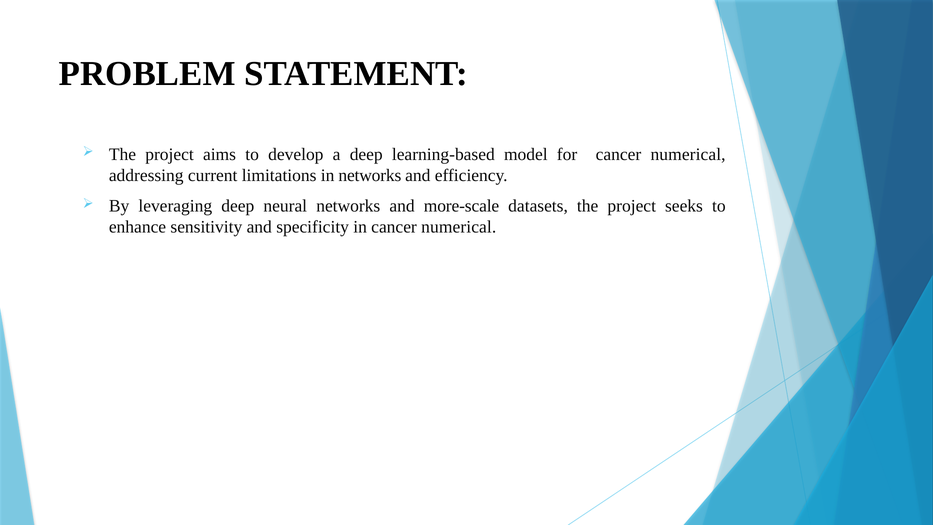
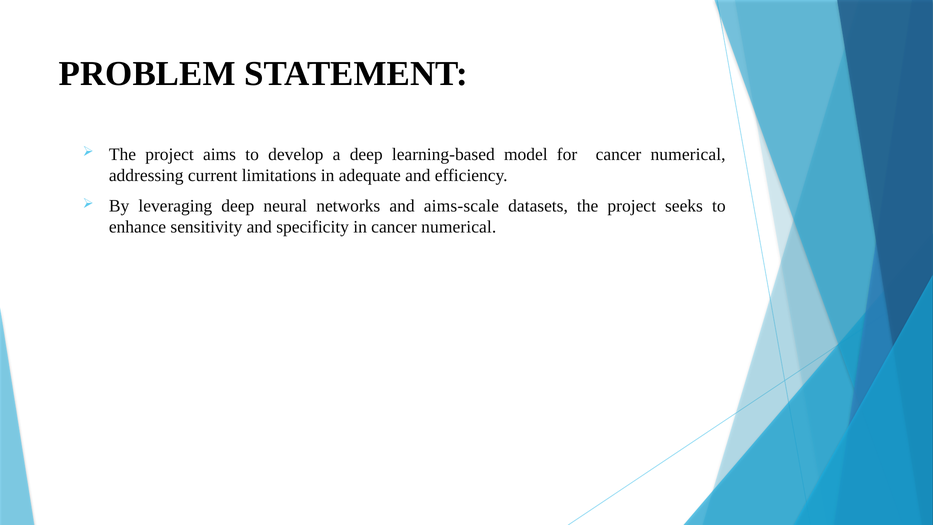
in networks: networks -> adequate (370, 175)
more-scale: more-scale -> aims-scale (461, 206)
